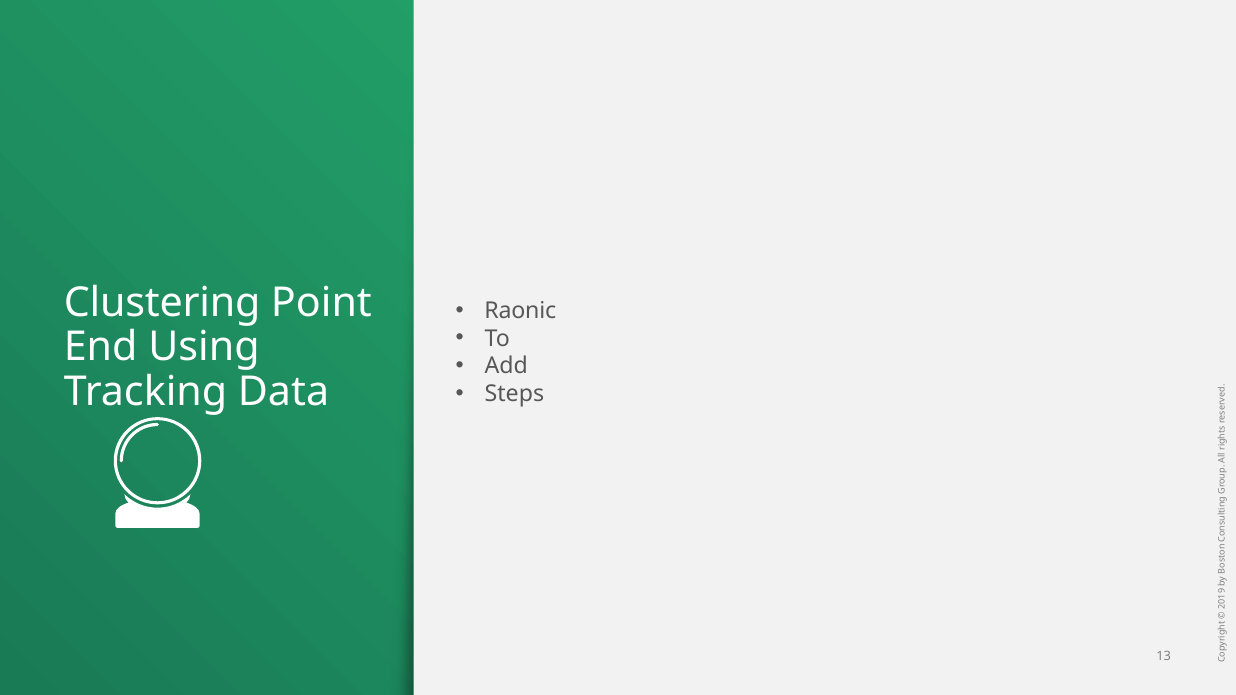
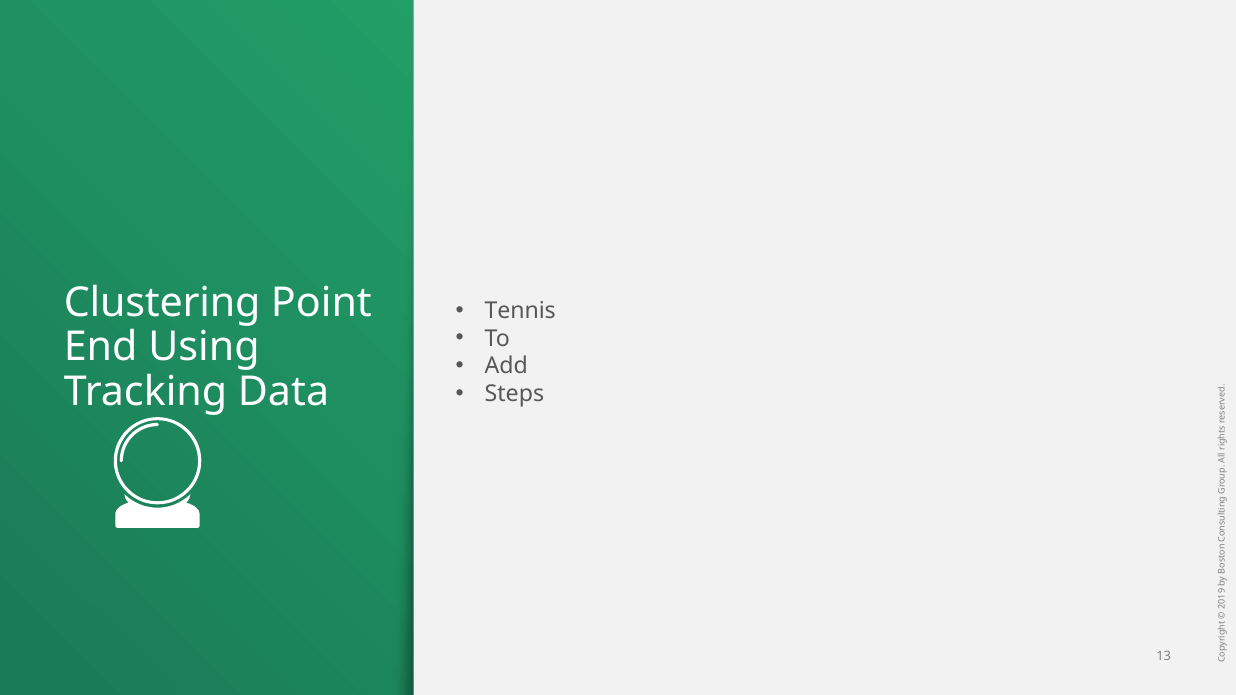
Raonic: Raonic -> Tennis (520, 311)
